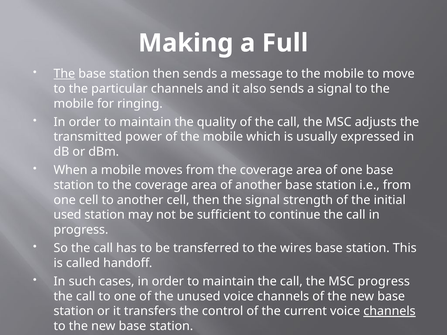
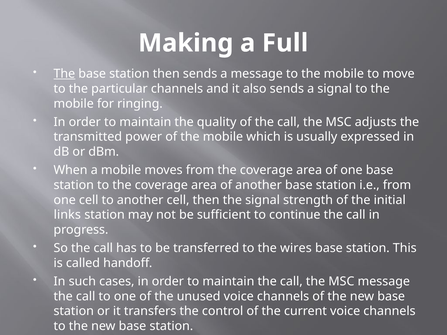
used: used -> links (67, 215)
MSC progress: progress -> message (384, 282)
channels underline: present -> none (389, 311)
